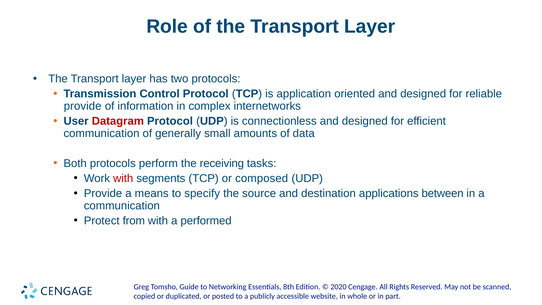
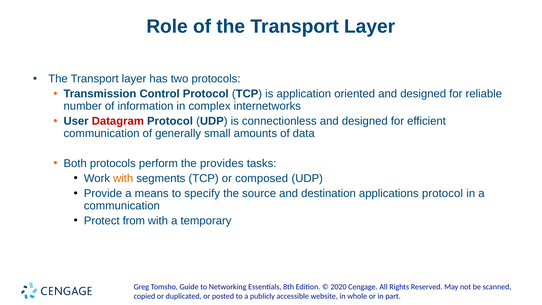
provide: provide -> number (83, 106)
receiving: receiving -> provides (222, 163)
with colour: red -> orange (123, 178)
applications between: between -> protocol (442, 193)
performed: performed -> temporary (206, 221)
